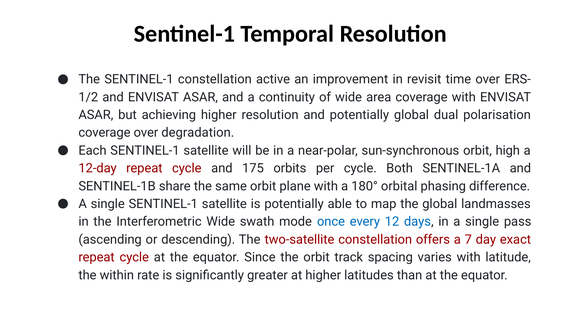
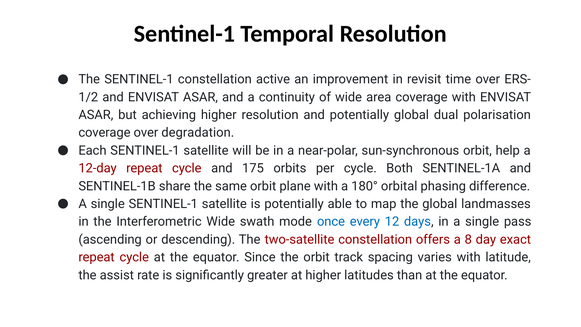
high: high -> help (508, 150)
7: 7 -> 8 (468, 239)
within: within -> assist (117, 275)
